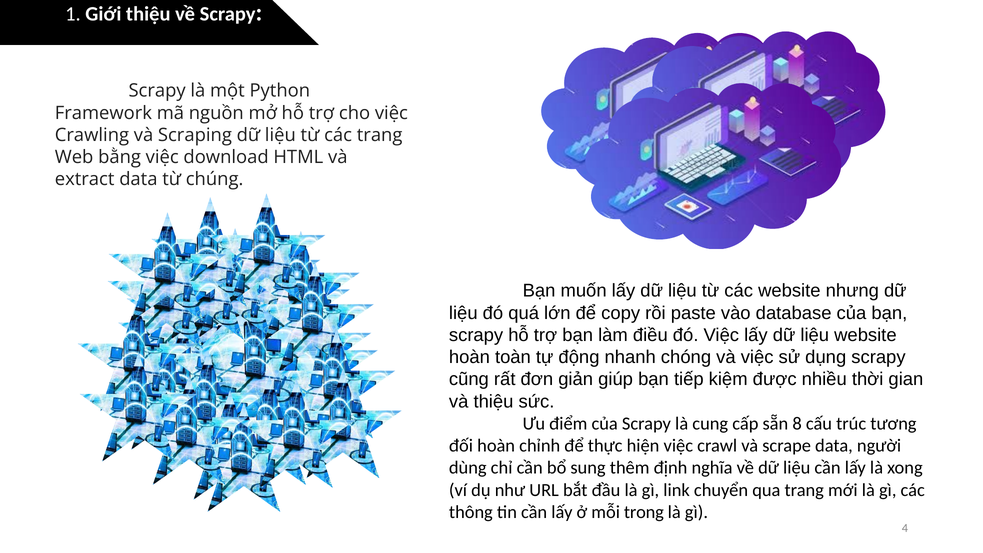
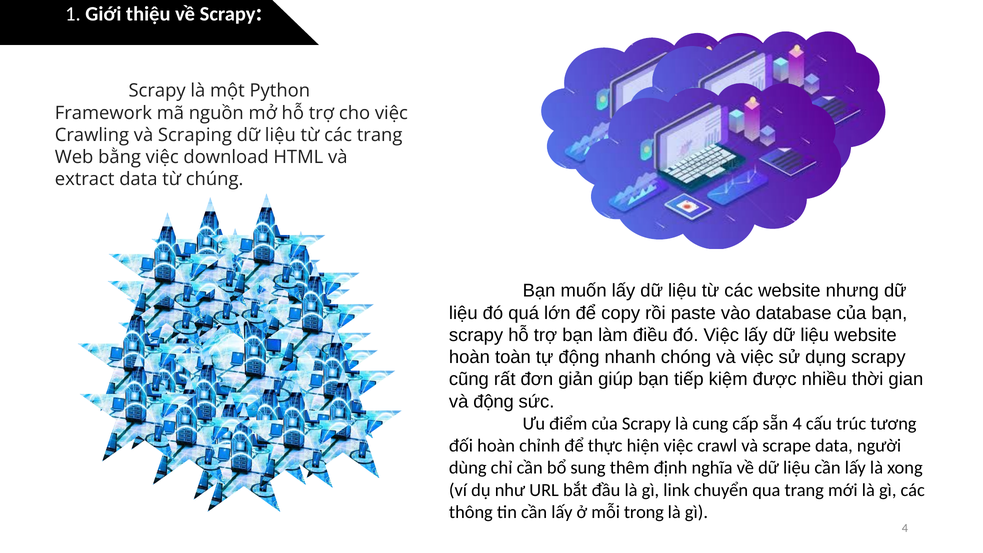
và thiệu: thiệu -> động (494, 401)
sẵn 8: 8 -> 4 (797, 424)
